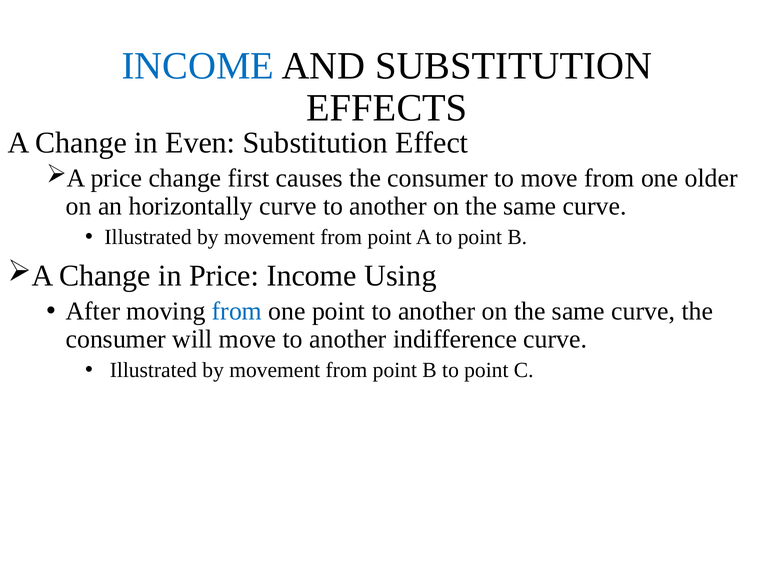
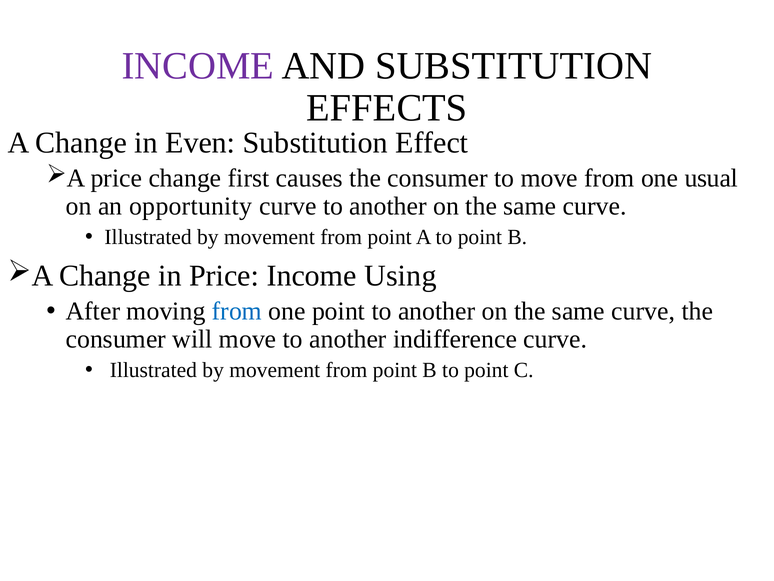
INCOME colour: blue -> purple (198, 66)
older: older -> usual (711, 178)
horizontally: horizontally -> opportunity (191, 206)
